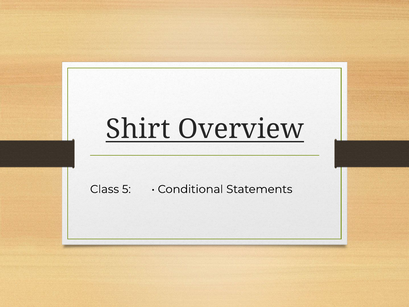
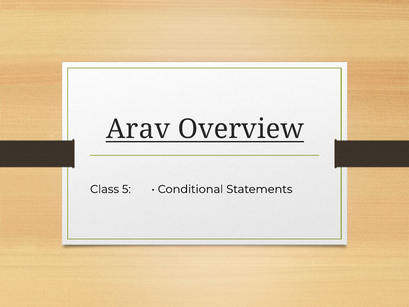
Shirt: Shirt -> Arav (138, 129)
